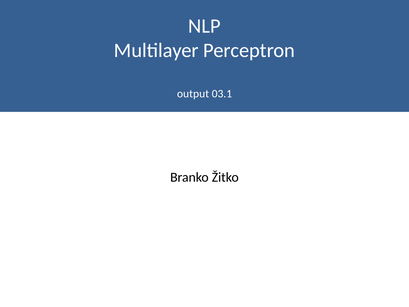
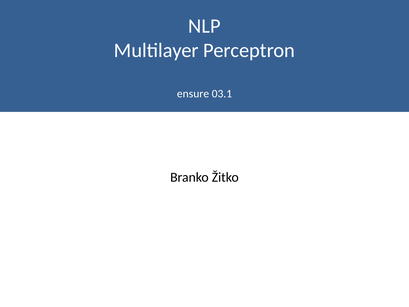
output: output -> ensure (193, 94)
